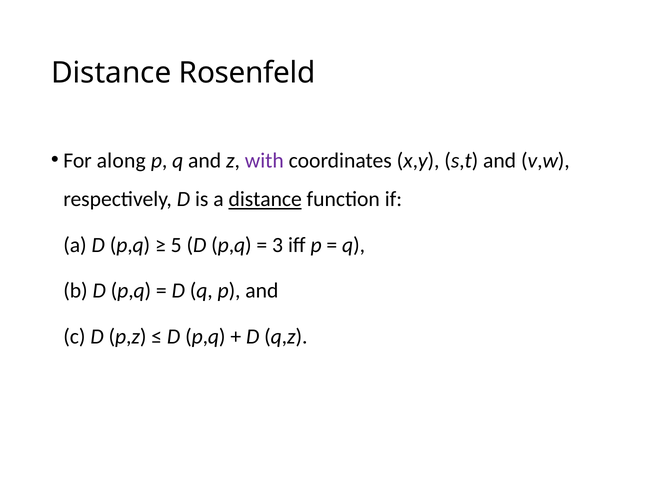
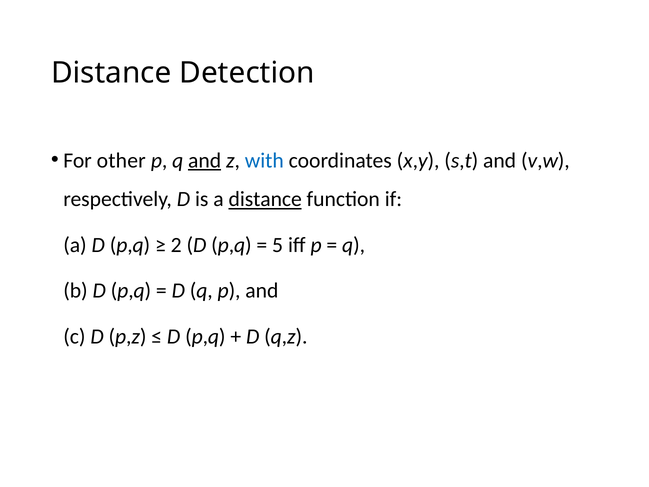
Rosenfeld: Rosenfeld -> Detection (247, 73)
along: along -> other (121, 160)
and underline: none -> present (205, 160)
with colour: purple -> blue (264, 160)
5: 5 -> 2 (176, 245)
3: 3 -> 5 (278, 245)
